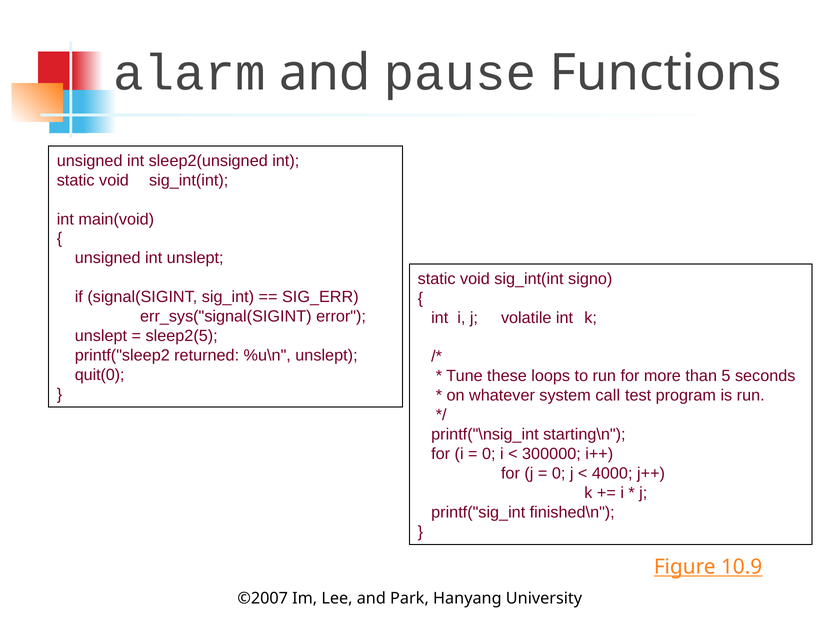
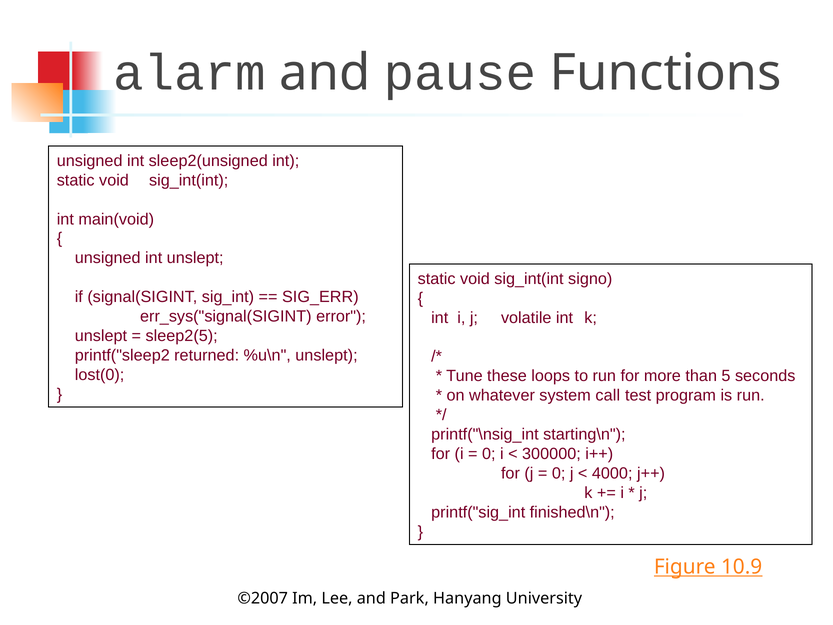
quit(0: quit(0 -> lost(0 (100, 375)
